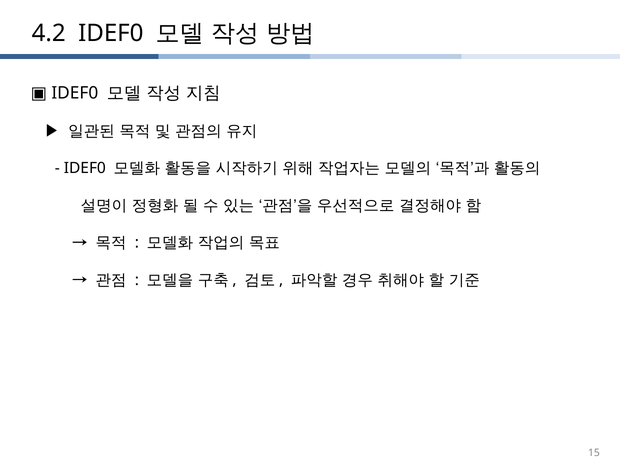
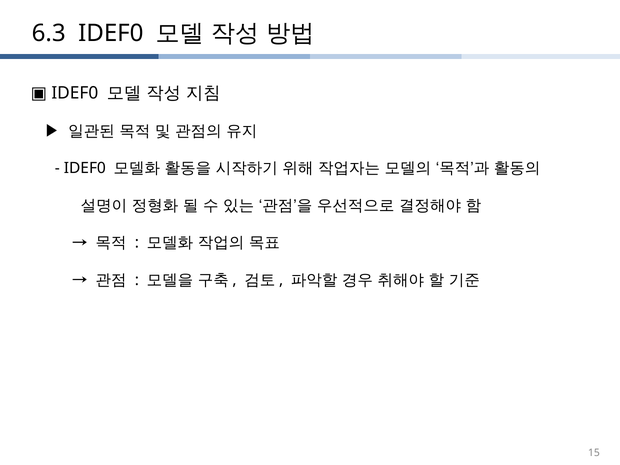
4.2: 4.2 -> 6.3 (49, 33)
